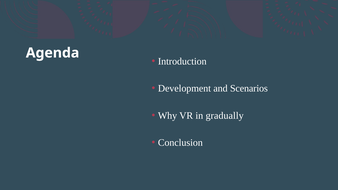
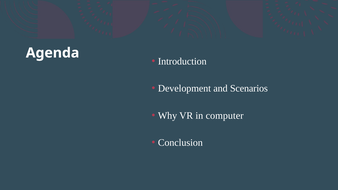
gradually: gradually -> computer (225, 116)
